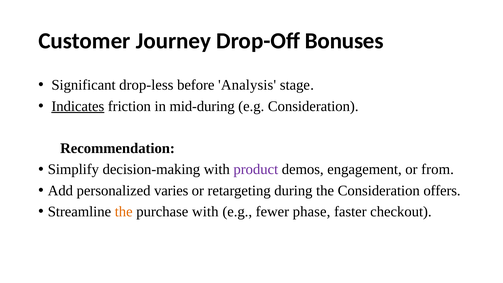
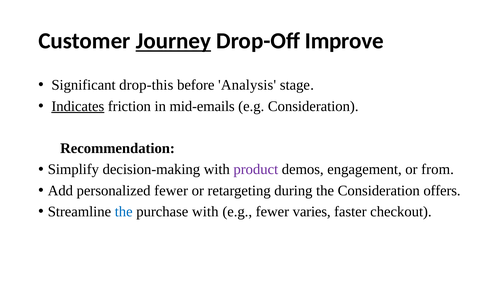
Journey underline: none -> present (173, 41)
Bonuses: Bonuses -> Improve (344, 41)
drop-less: drop-less -> drop-this (146, 85)
mid-during: mid-during -> mid-emails (202, 106)
personalized varies: varies -> fewer (171, 190)
the colour: orange -> blue (124, 212)
phase: phase -> varies (312, 212)
